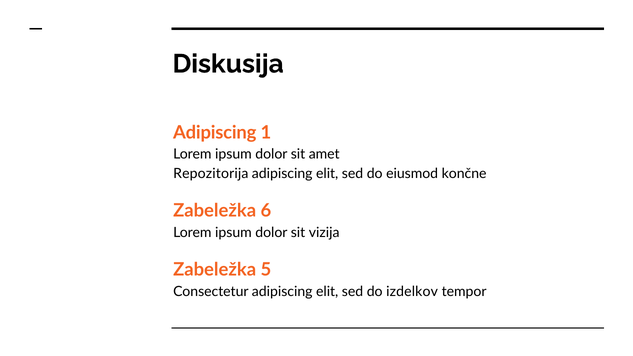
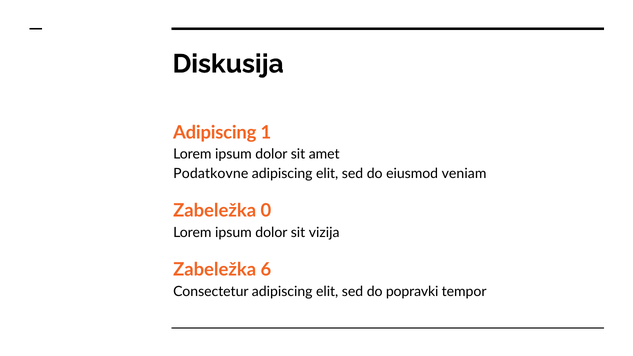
Repozitorija: Repozitorija -> Podatkovne (211, 174)
končne: končne -> veniam (464, 174)
6: 6 -> 0 (266, 211)
5: 5 -> 6 (266, 270)
izdelkov: izdelkov -> popravki (412, 291)
